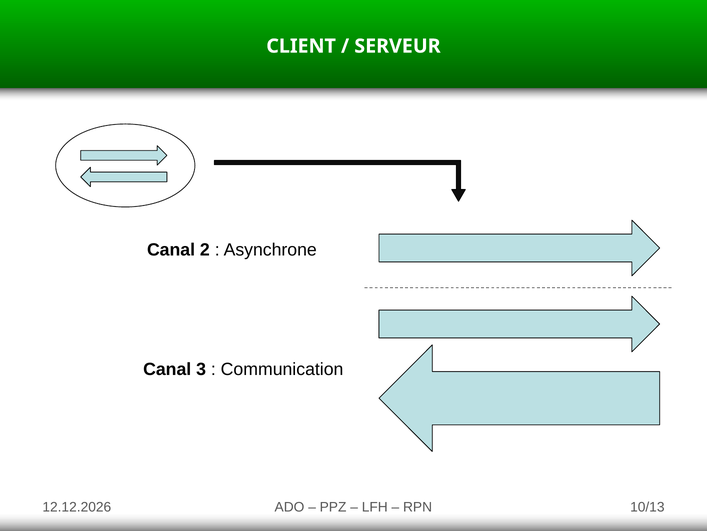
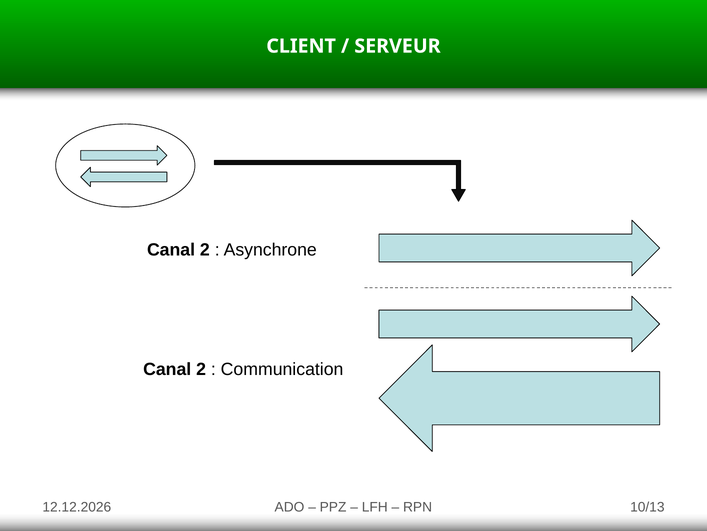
3: 3 -> 2 (201, 369)
